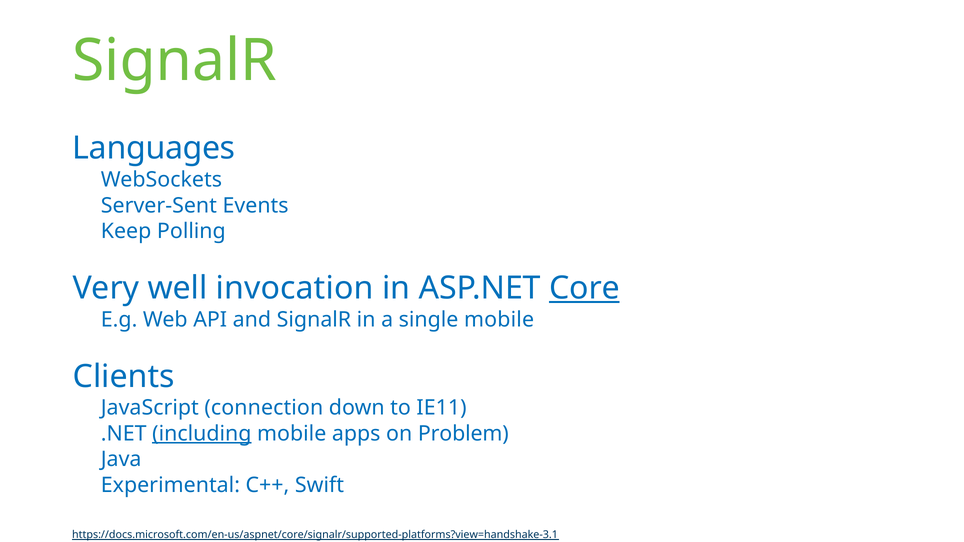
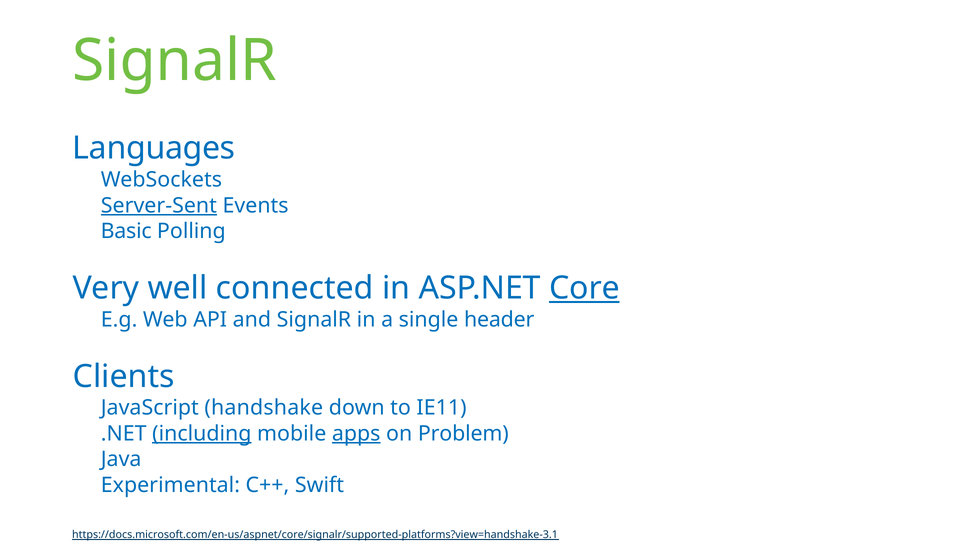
Server-Sent underline: none -> present (159, 206)
Keep: Keep -> Basic (126, 231)
invocation: invocation -> connected (295, 288)
single mobile: mobile -> header (499, 320)
connection: connection -> handshake (264, 408)
apps underline: none -> present (356, 434)
